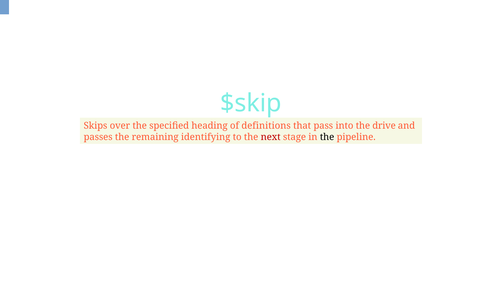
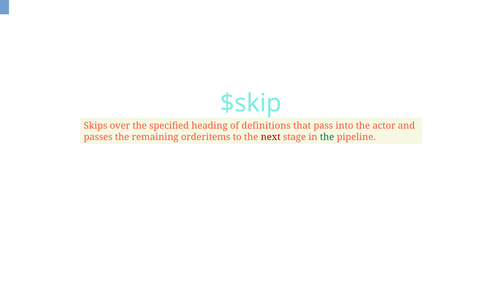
drive: drive -> actor (384, 126)
identifying: identifying -> orderitems (206, 137)
the colour: black -> green (327, 137)
